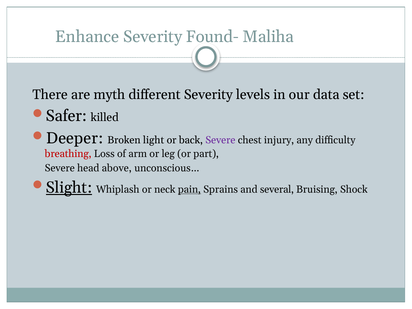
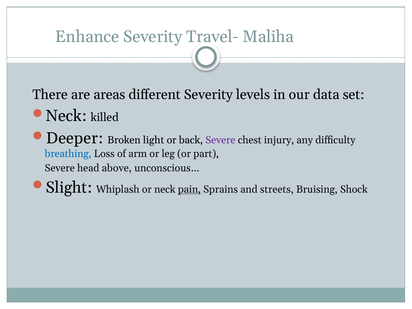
Found-: Found- -> Travel- (212, 37)
myth: myth -> areas (109, 95)
Safer: Safer -> Neck (66, 116)
breathing colour: red -> blue (68, 154)
Slight underline: present -> none (69, 187)
several: several -> streets (277, 189)
